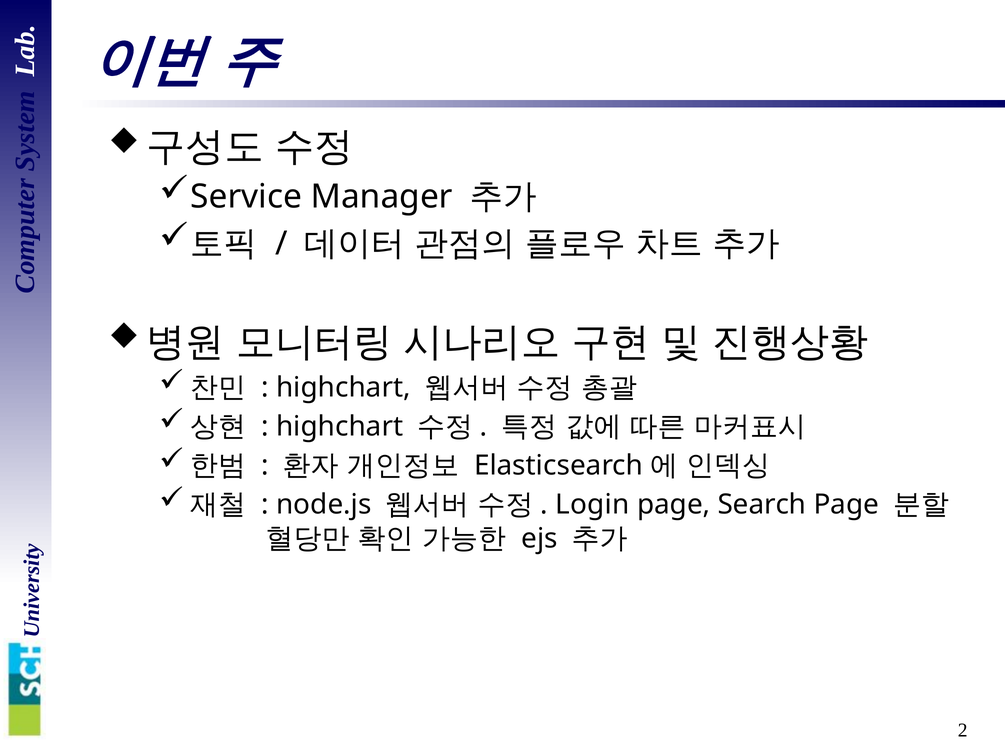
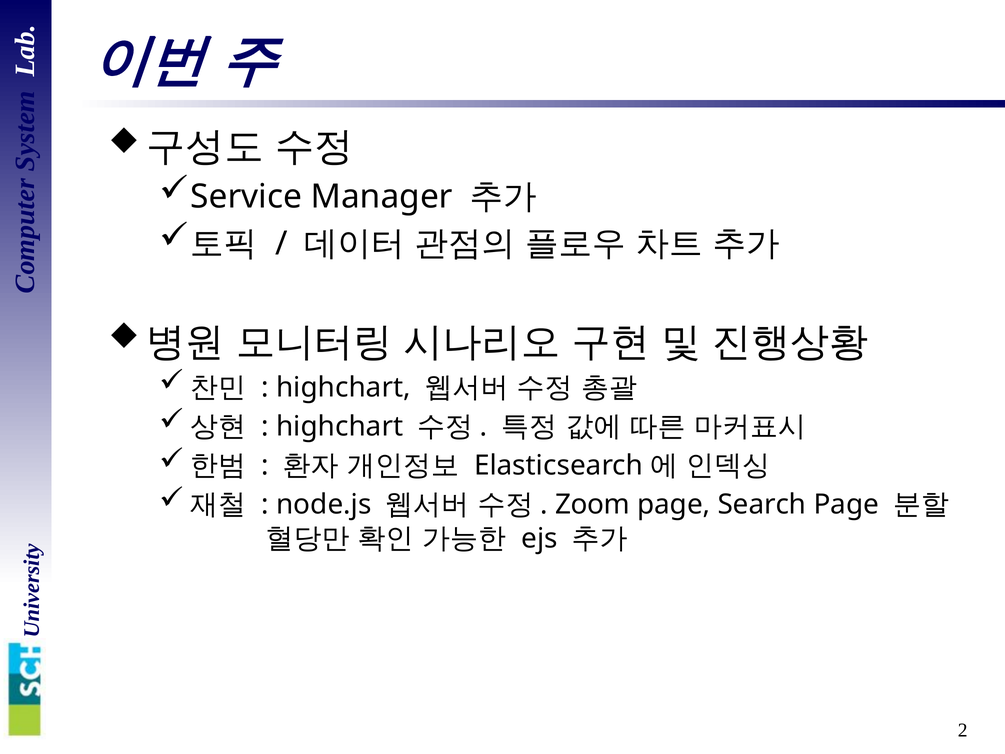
Login: Login -> Zoom (593, 505)
